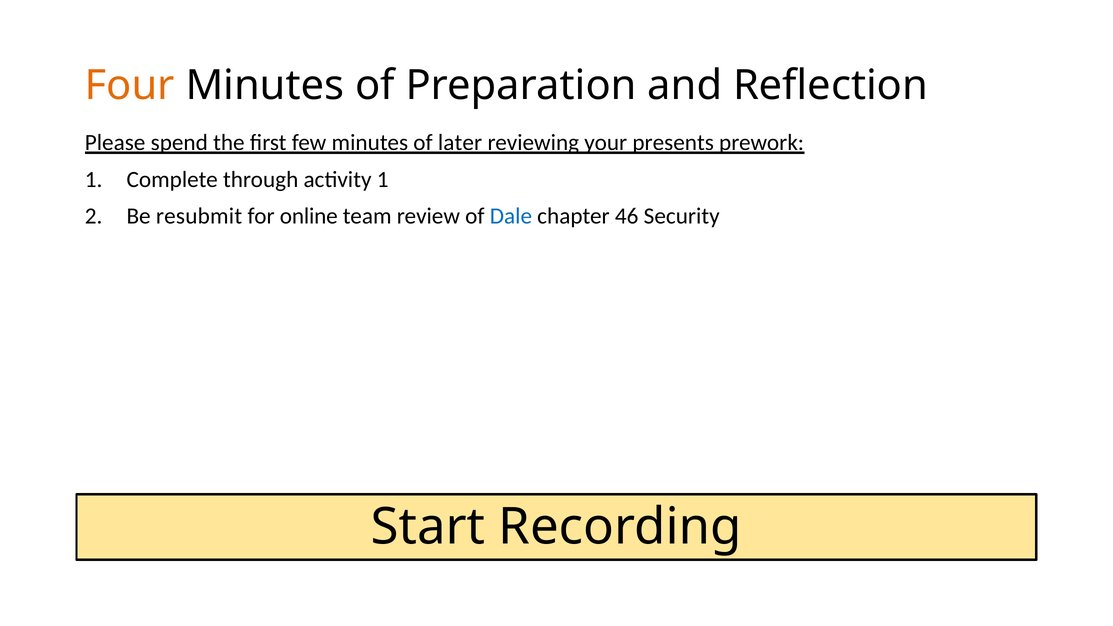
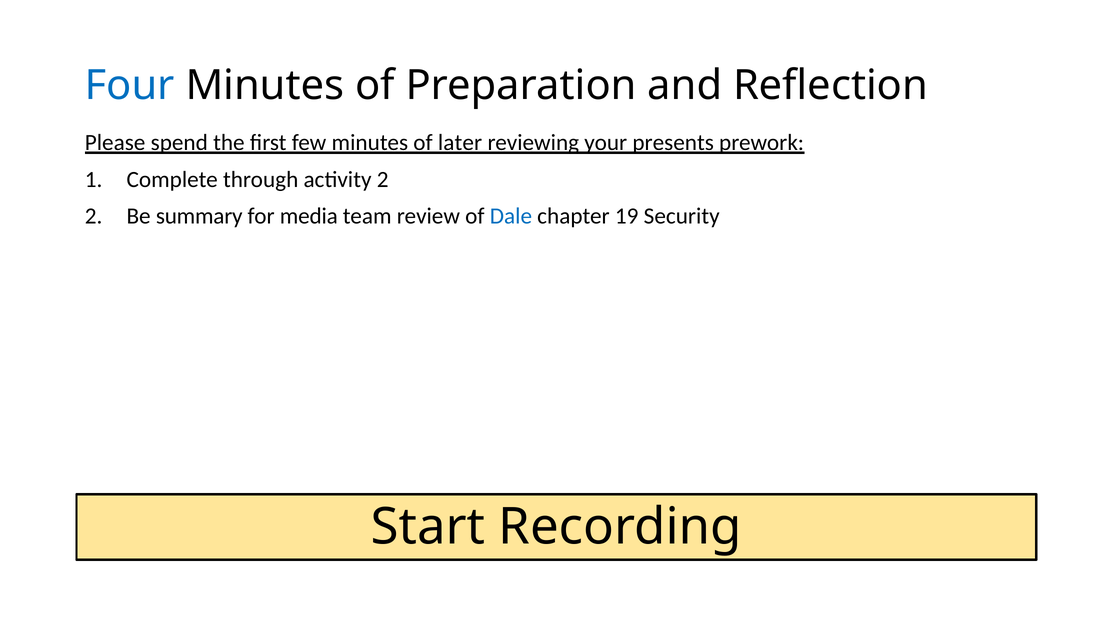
Four colour: orange -> blue (130, 85)
activity 1: 1 -> 2 (383, 179)
resubmit: resubmit -> summary (199, 216)
online: online -> media (309, 216)
46: 46 -> 19 (627, 216)
